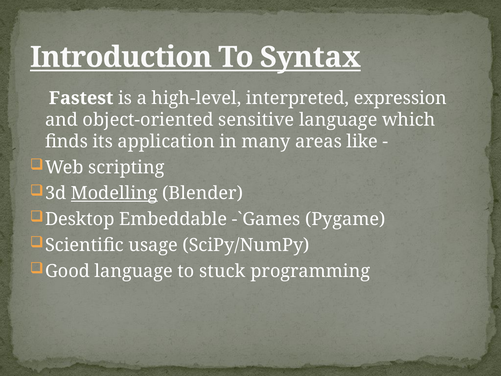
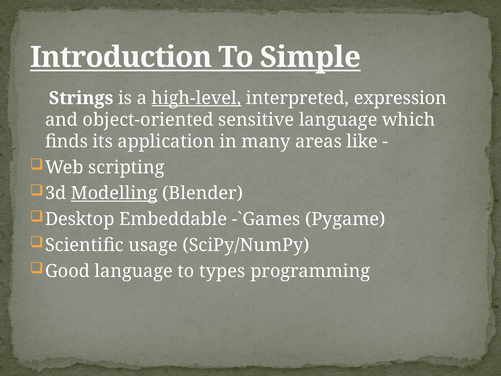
Syntax: Syntax -> Simple (310, 57)
Fastest: Fastest -> Strings (81, 98)
high-level underline: none -> present (196, 98)
stuck: stuck -> types (222, 271)
